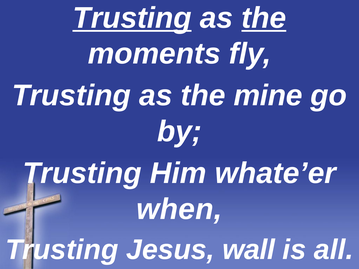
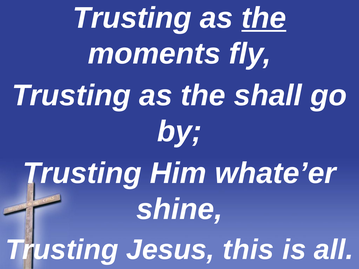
Trusting underline: present -> none (132, 18)
mine: mine -> shall (268, 96)
when: when -> shine (179, 209)
wall: wall -> this (248, 250)
